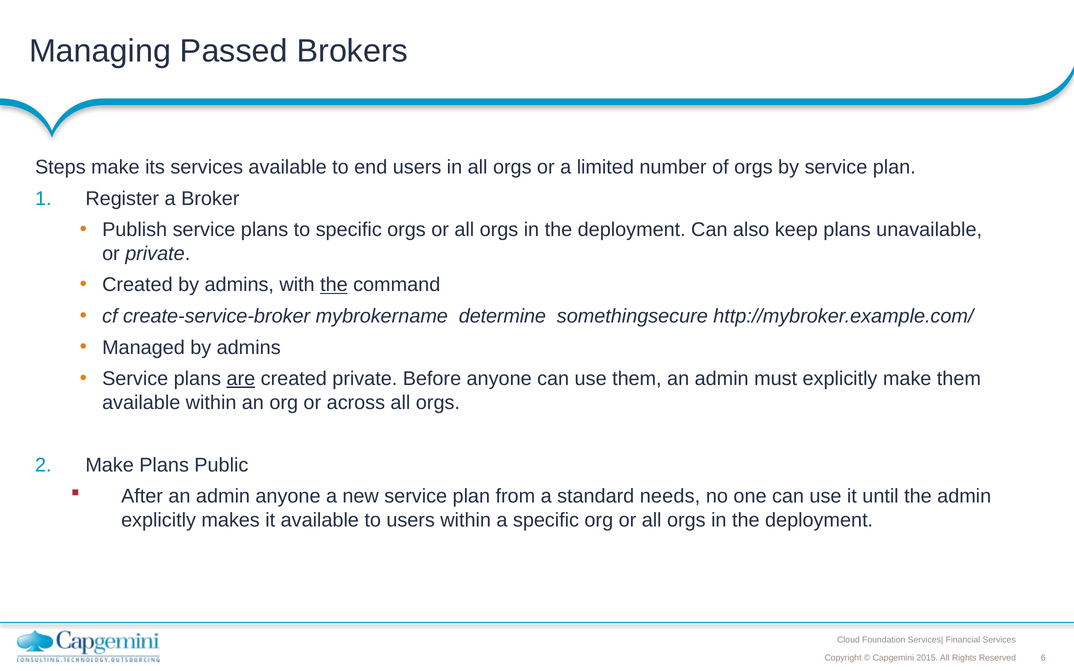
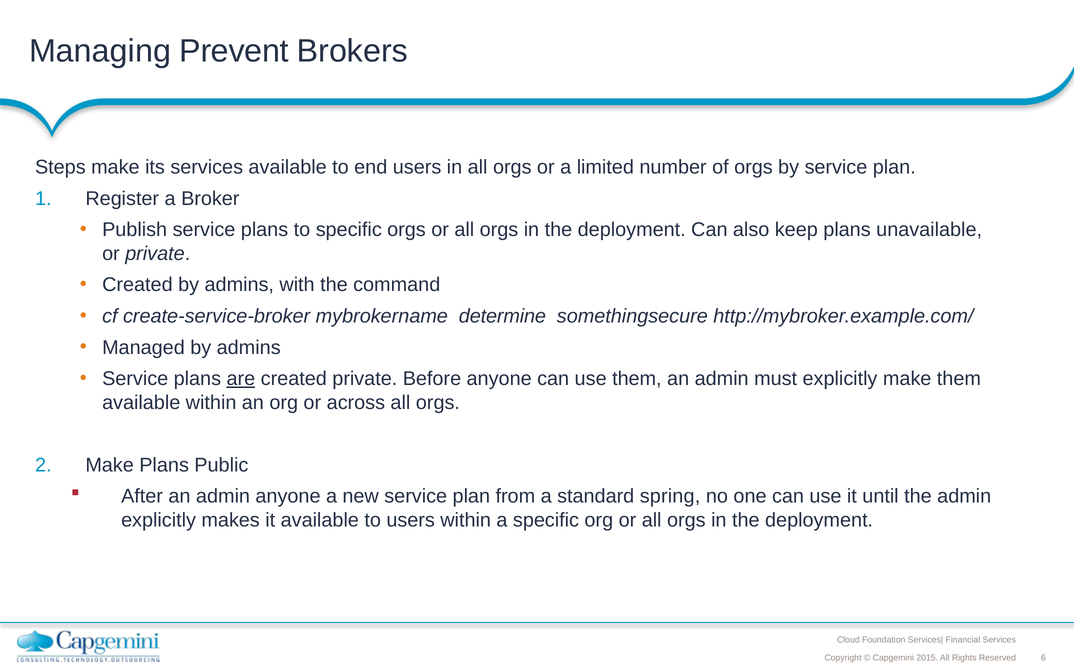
Passed: Passed -> Prevent (234, 51)
the underline: present -> none (334, 285)
needs: needs -> spring (670, 497)
